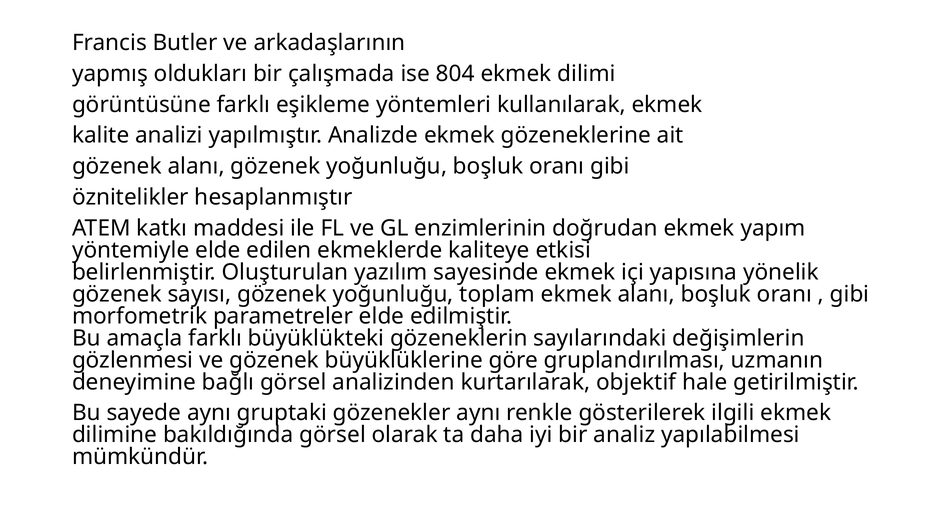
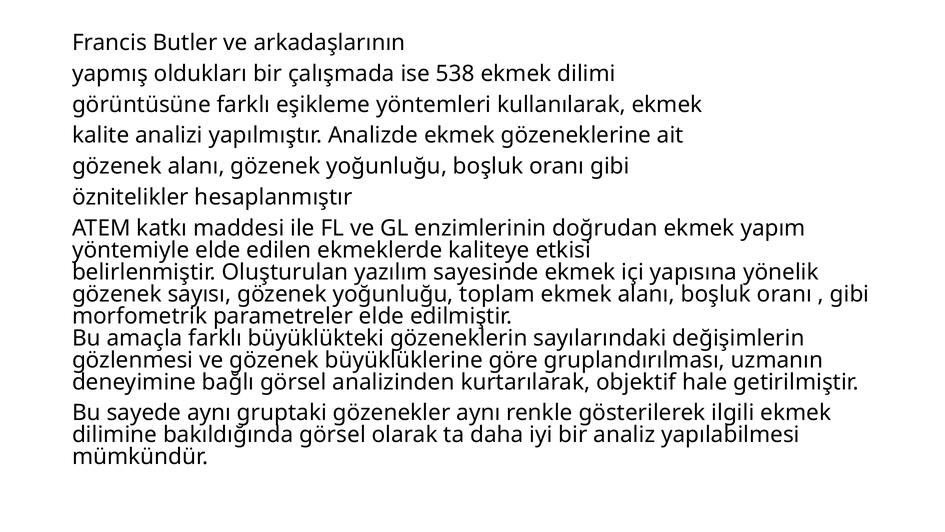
804: 804 -> 538 (455, 74)
